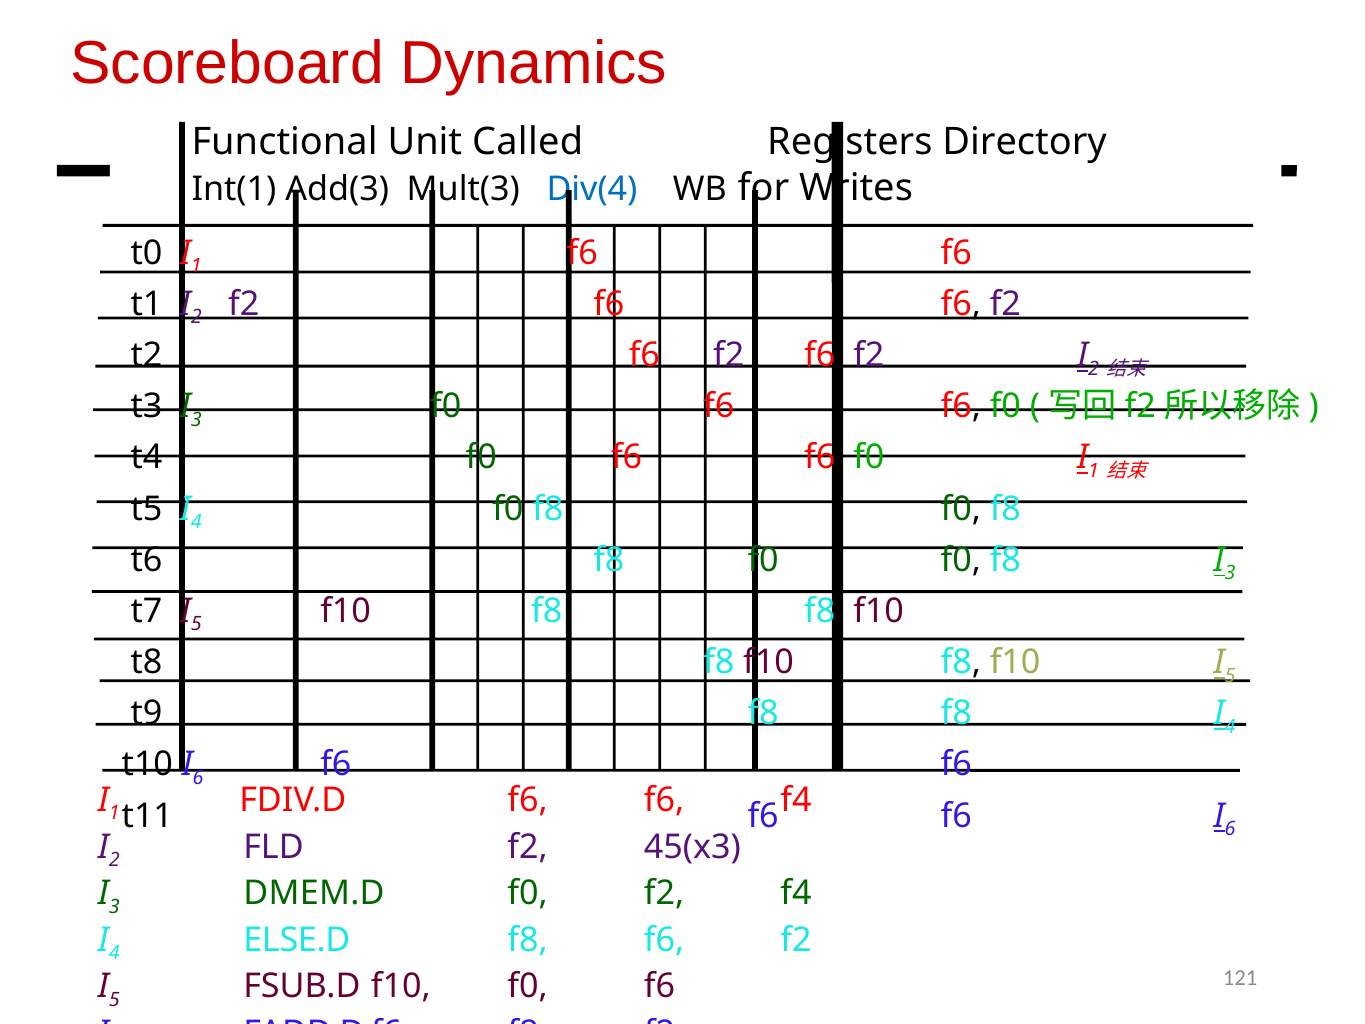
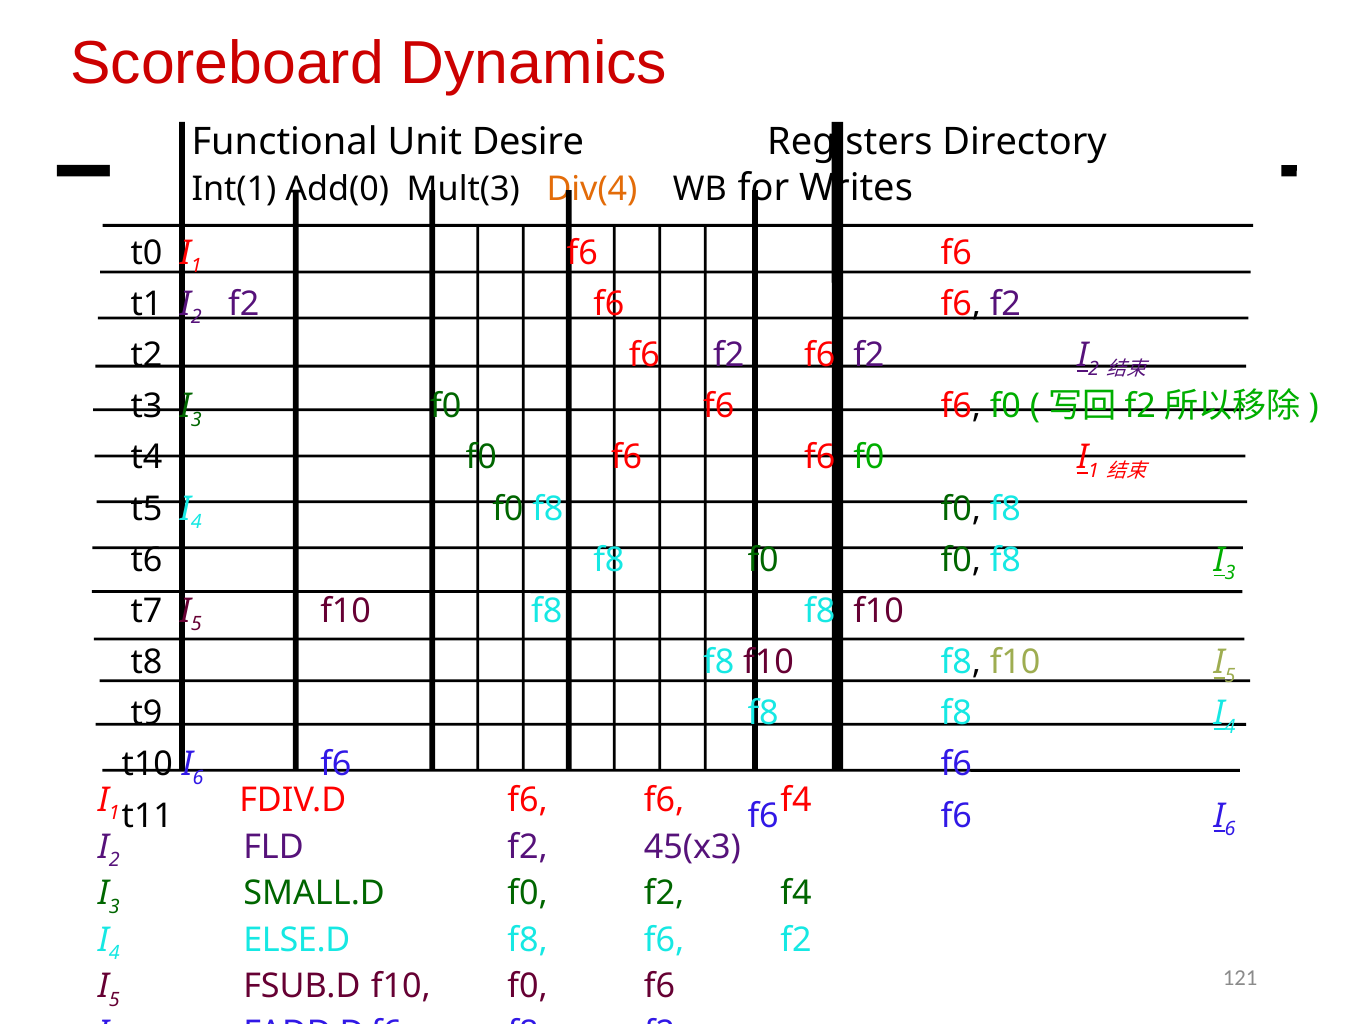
Called: Called -> Desire (528, 142)
Add(3: Add(3 -> Add(0 (337, 189)
Div(4 colour: blue -> orange (592, 189)
DMEM.D: DMEM.D -> SMALL.D (314, 893)
